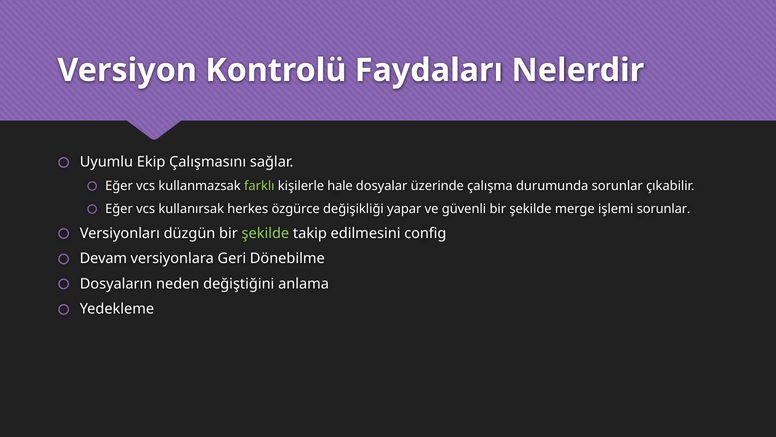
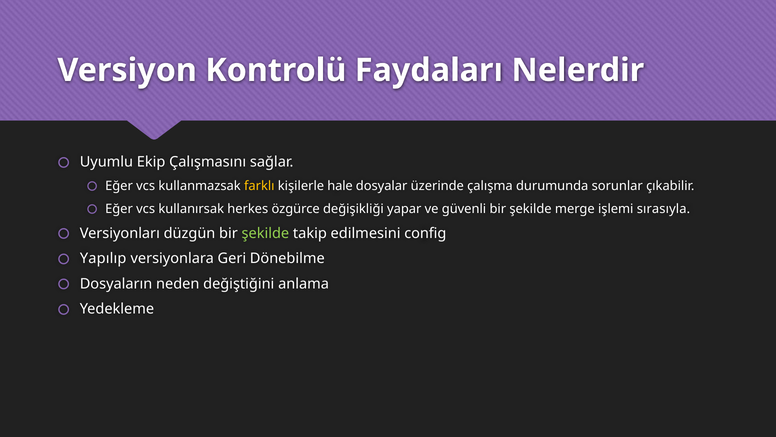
farklı colour: light green -> yellow (259, 186)
işlemi sorunlar: sorunlar -> sırasıyla (663, 209)
Devam: Devam -> Yapılıp (103, 258)
